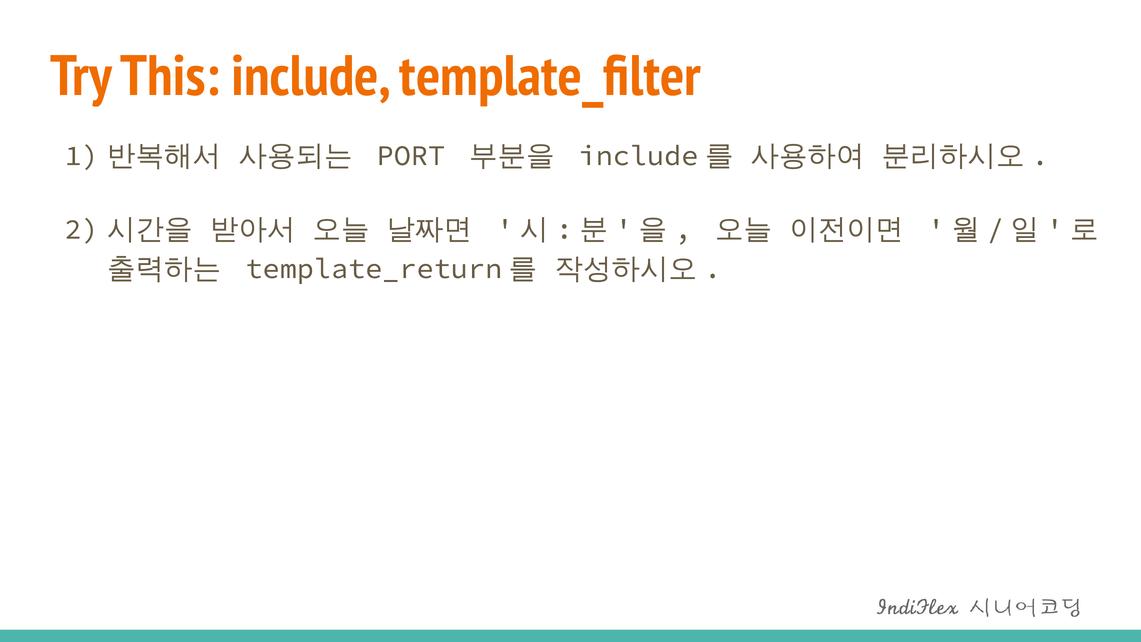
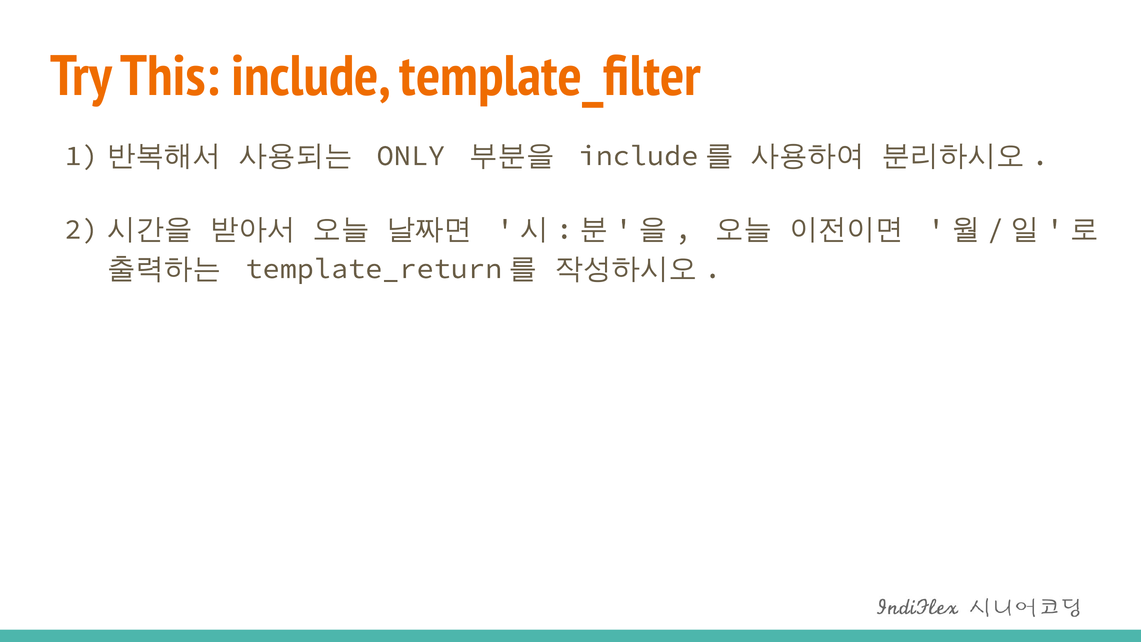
PORT: PORT -> ONLY (411, 156)
